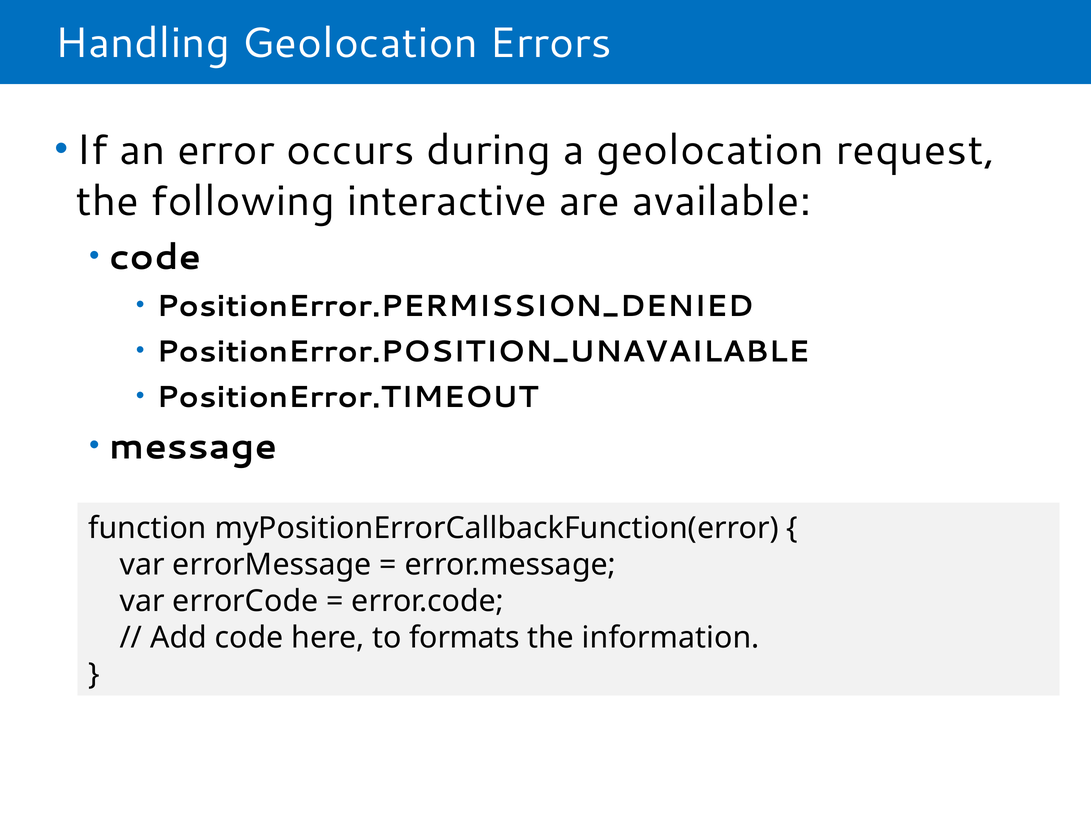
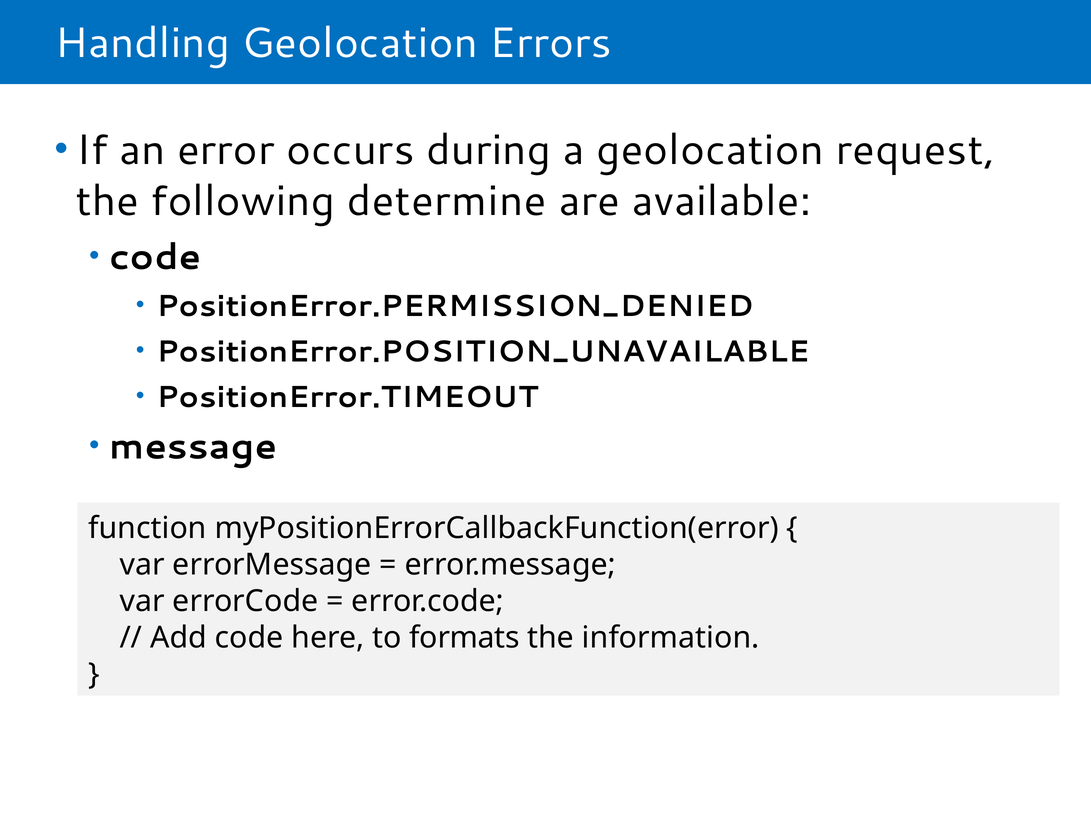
interactive: interactive -> determine (447, 201)
